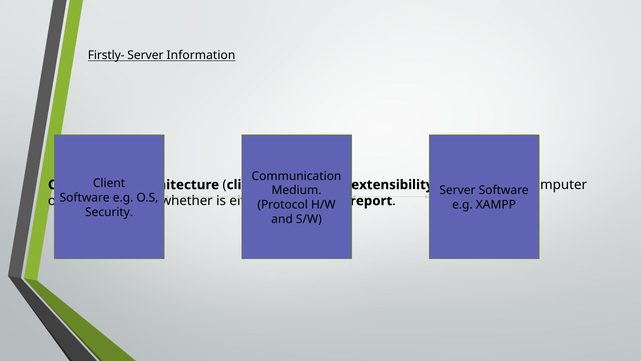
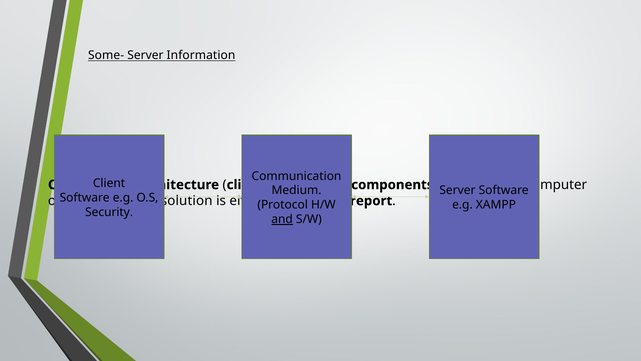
Firstly-: Firstly- -> Some- (106, 55)
extensibility: extensibility -> components (392, 185)
whether: whether -> solution (187, 201)
and underline: none -> present (282, 219)
